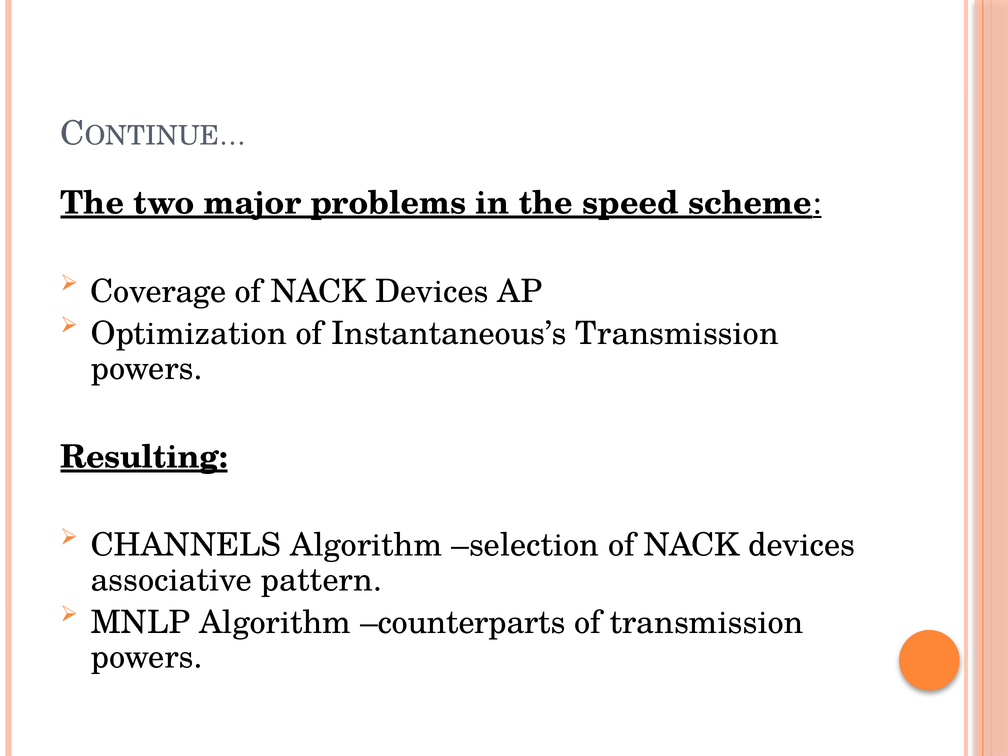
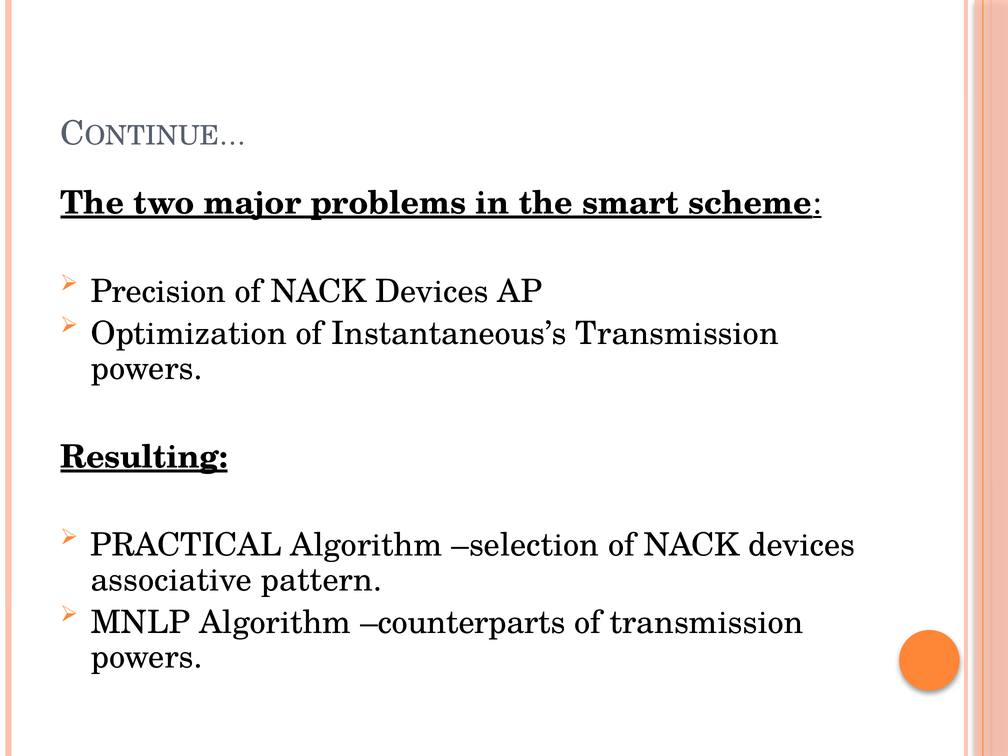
speed: speed -> smart (631, 203)
Coverage: Coverage -> Precision (158, 291)
CHANNELS: CHANNELS -> PRACTICAL (186, 545)
